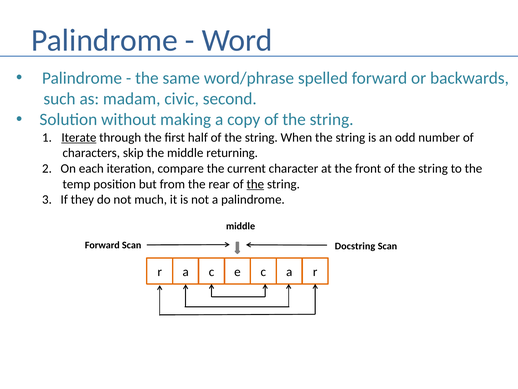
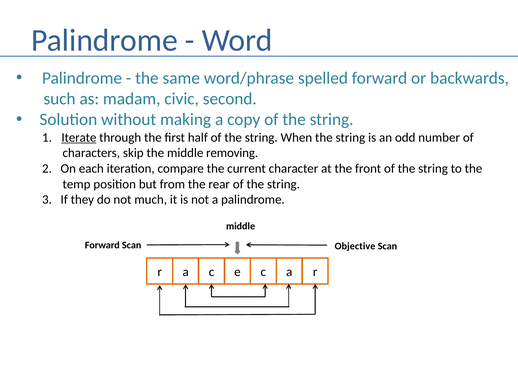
returning: returning -> removing (232, 153)
the underline: present -> none (255, 184)
Docstring: Docstring -> Objective (355, 246)
